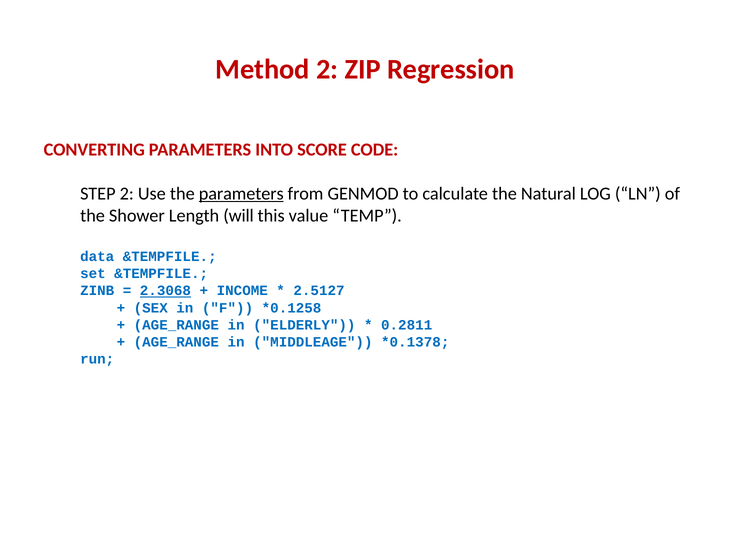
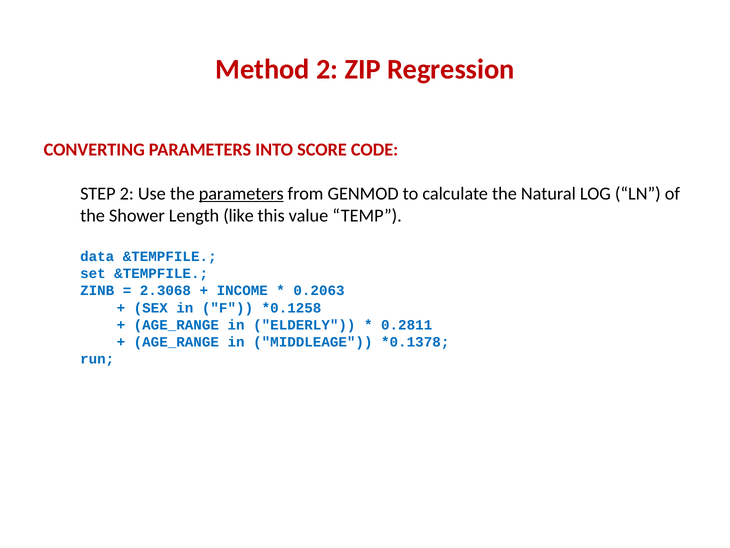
will: will -> like (239, 215)
2.3068 underline: present -> none (165, 291)
2.5127: 2.5127 -> 0.2063 (319, 291)
